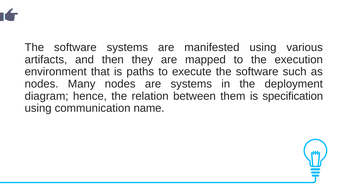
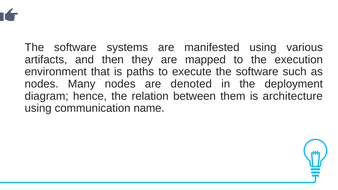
are systems: systems -> denoted (191, 84)
specification: specification -> architecture (293, 96)
